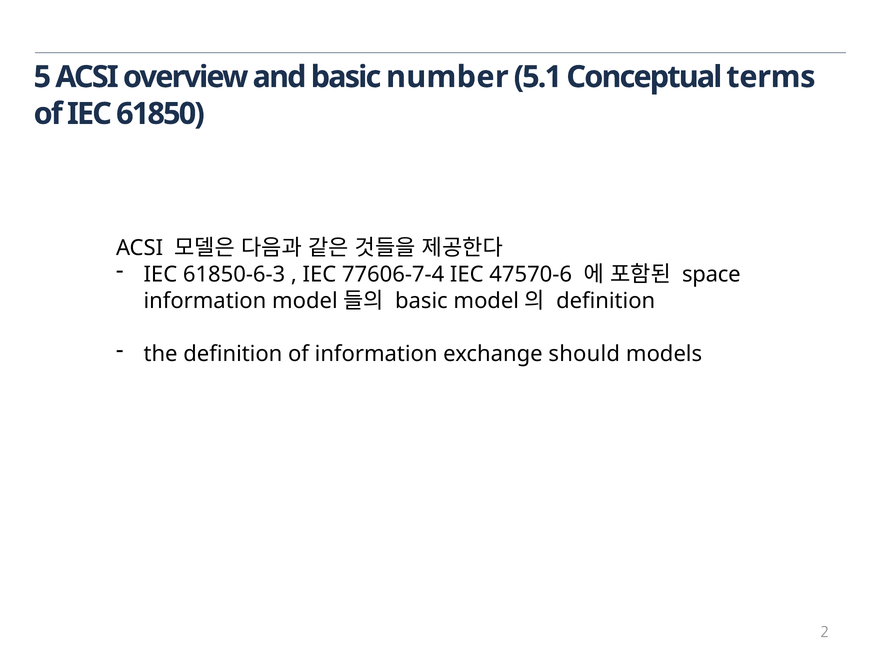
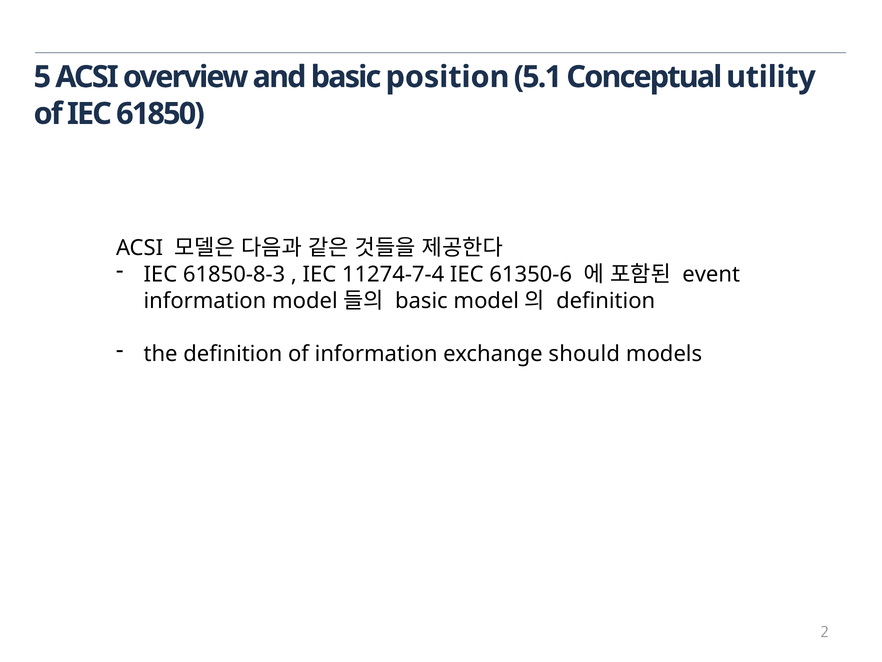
number: number -> position (448, 77)
terms: terms -> utility (771, 77)
61850-6-3: 61850-6-3 -> 61850-8-3 (234, 274)
77606-7-4: 77606-7-4 -> 11274-7-4 (393, 274)
47570-6: 47570-6 -> 61350-6 (531, 274)
space: space -> event (711, 274)
